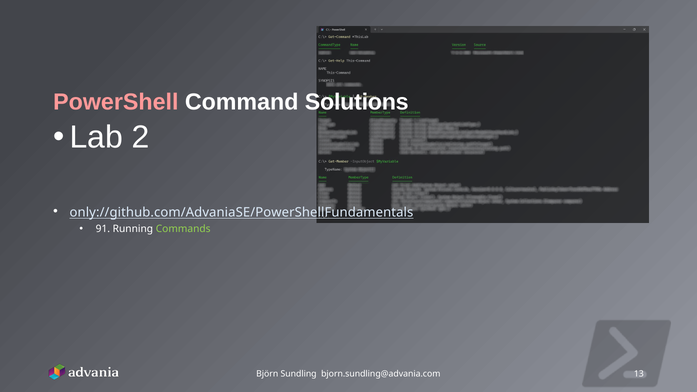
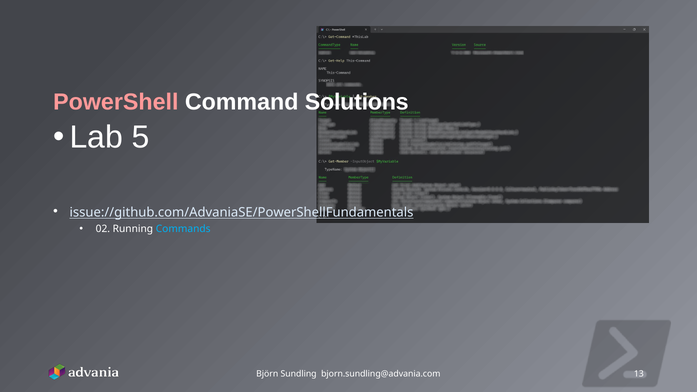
2: 2 -> 5 (141, 137)
only://github.com/AdvaniaSE/PowerShellFundamentals: only://github.com/AdvaniaSE/PowerShellFundamentals -> issue://github.com/AdvaniaSE/PowerShellFundamentals (242, 212)
91: 91 -> 02 (103, 229)
Commands colour: light green -> light blue (183, 229)
